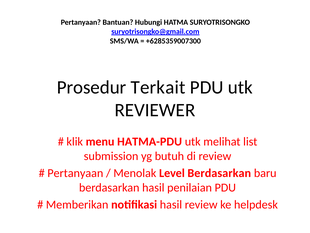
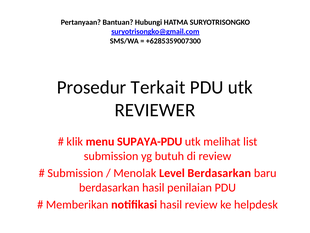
HATMA-PDU: HATMA-PDU -> SUPAYA-PDU (150, 141)
Pertanyaan: Pertanyaan -> Submission (75, 173)
